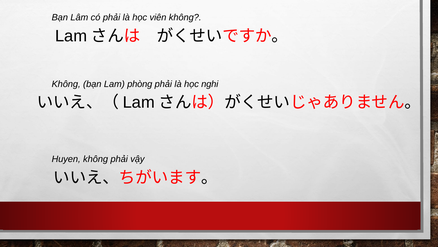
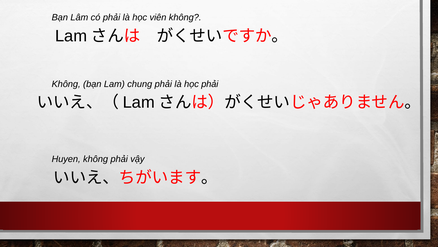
phòng: phòng -> chung (140, 84)
học nghi: nghi -> phải (210, 84)
